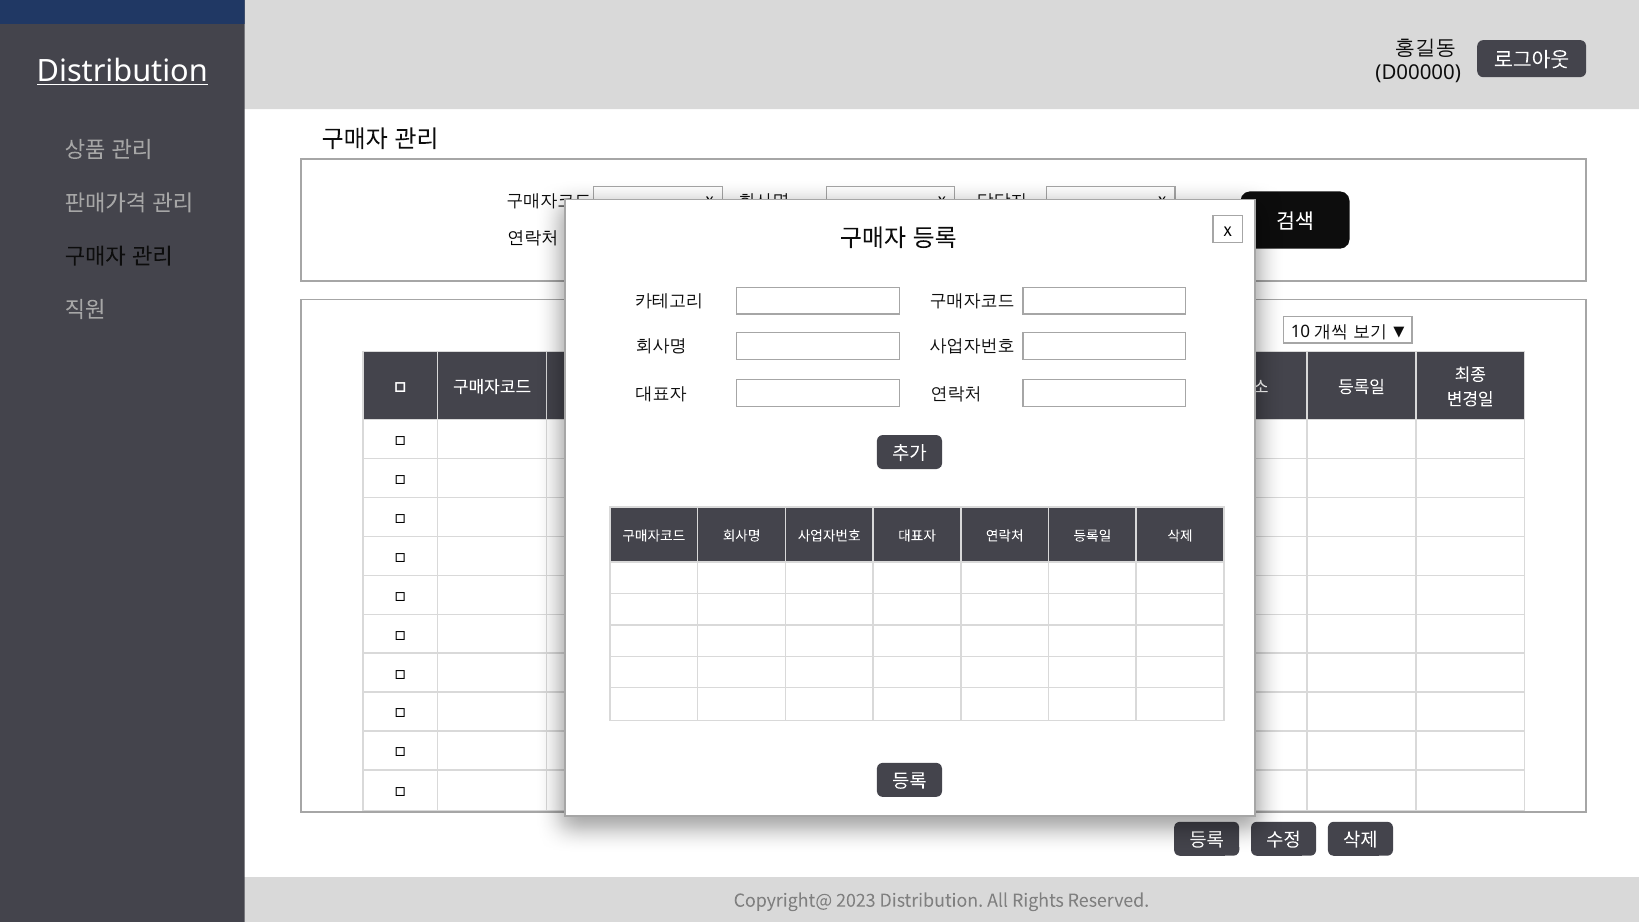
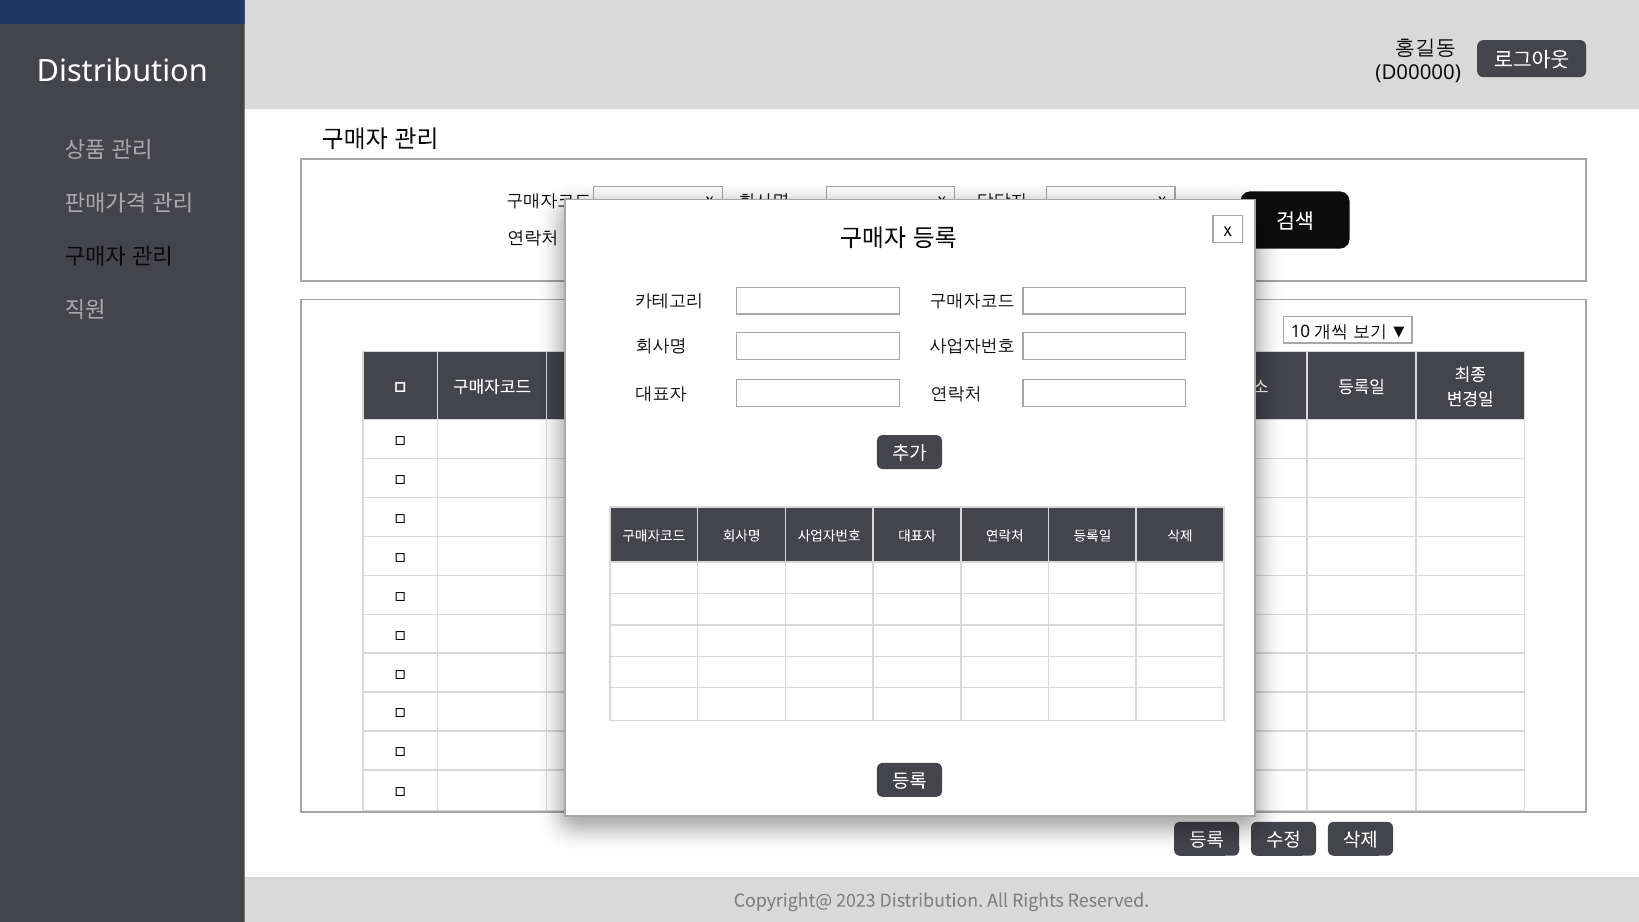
Distribution underline: present -> none (122, 71)
